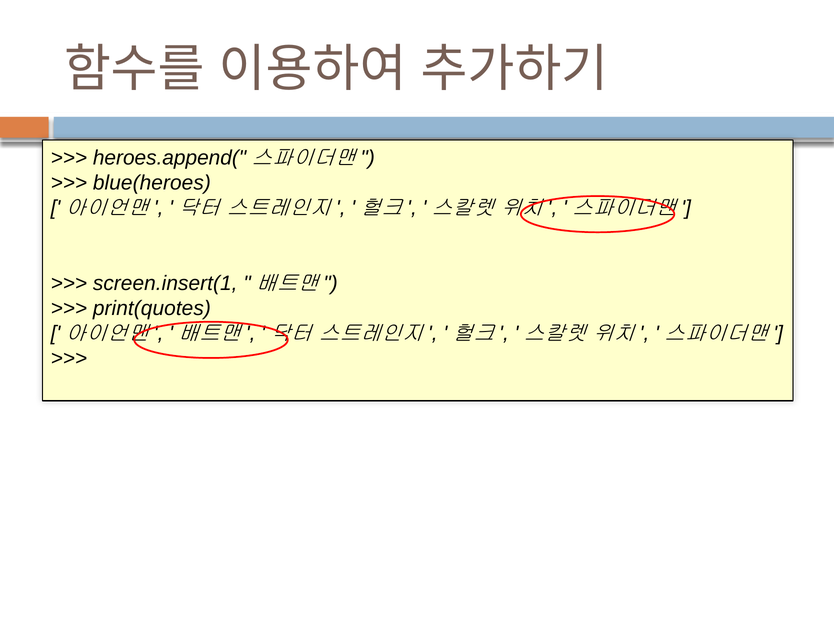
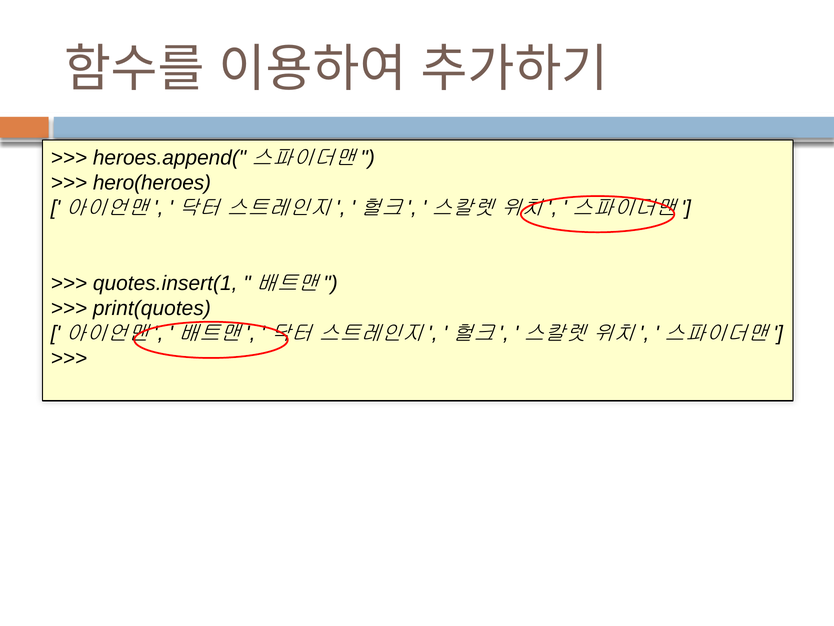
blue(heroes: blue(heroes -> hero(heroes (152, 183)
screen.insert(1: screen.insert(1 -> quotes.insert(1 (165, 283)
